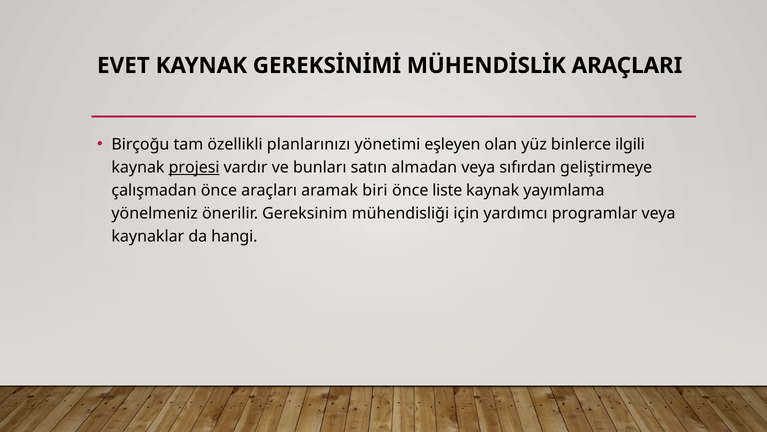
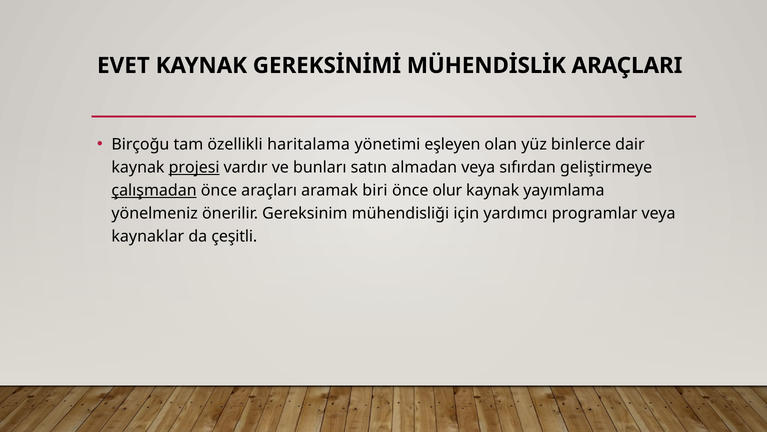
planlarınızı: planlarınızı -> haritalama (309, 144)
ilgili: ilgili -> dair (630, 144)
çalışmadan underline: none -> present (154, 190)
liste: liste -> olur (447, 190)
hangi: hangi -> çeşitli (234, 236)
